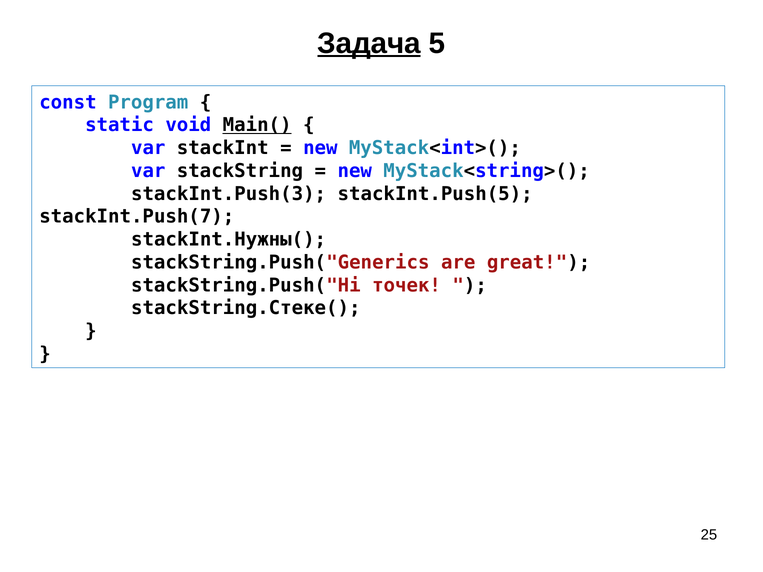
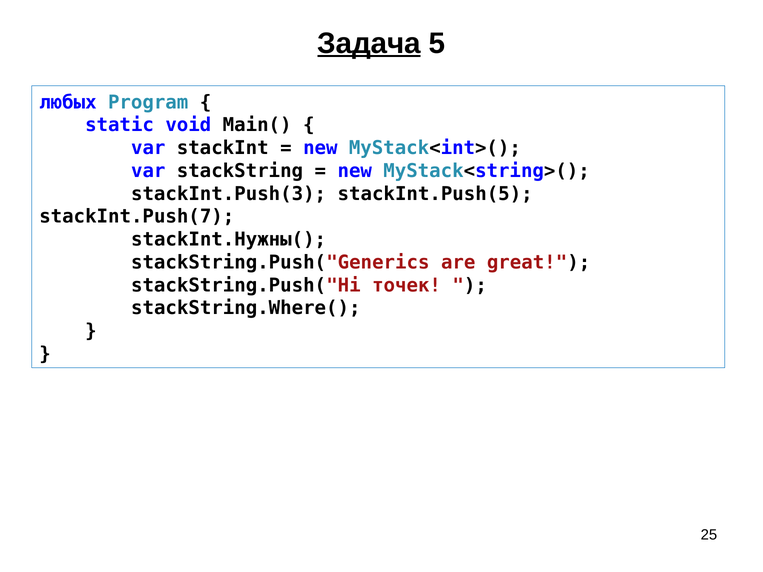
const: const -> любых (68, 102)
Main( underline: present -> none (257, 125)
stackString.Стеке(: stackString.Стеке( -> stackString.Where( (246, 308)
